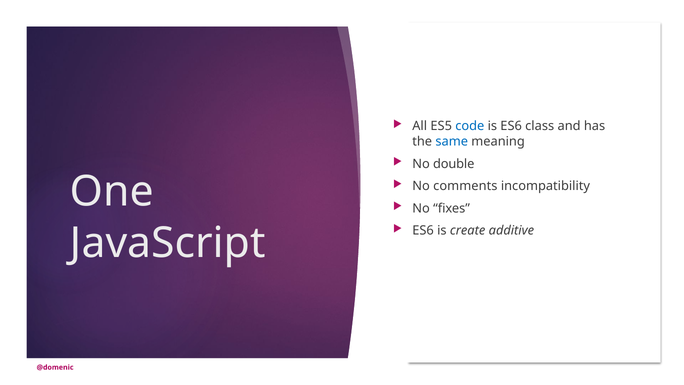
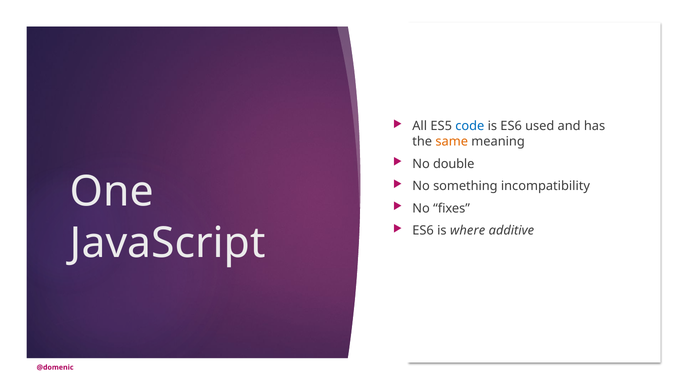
class: class -> used (540, 126)
same colour: blue -> orange (452, 142)
comments: comments -> something (465, 186)
create: create -> where (468, 231)
